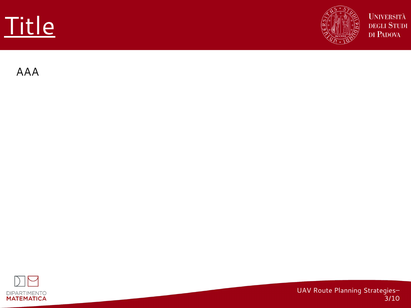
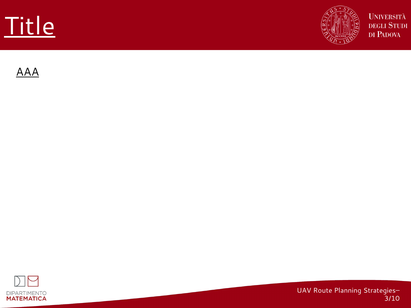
AAA underline: none -> present (27, 72)
